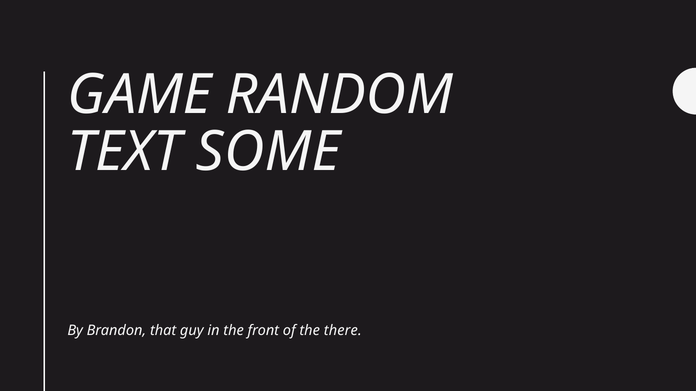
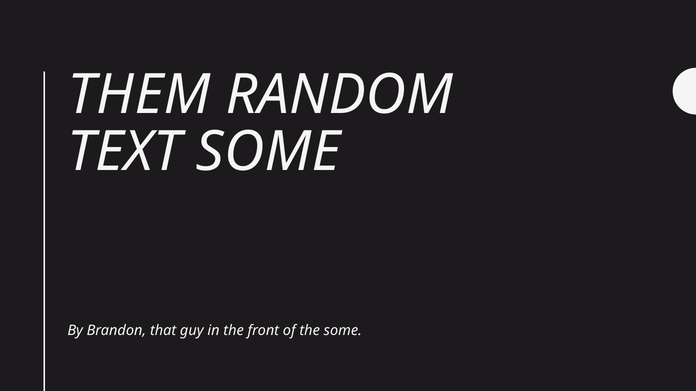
GAME: GAME -> THEM (139, 95)
the there: there -> some (343, 331)
